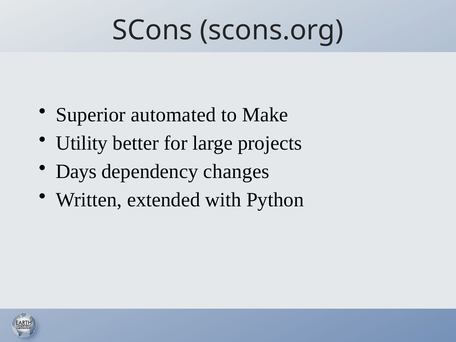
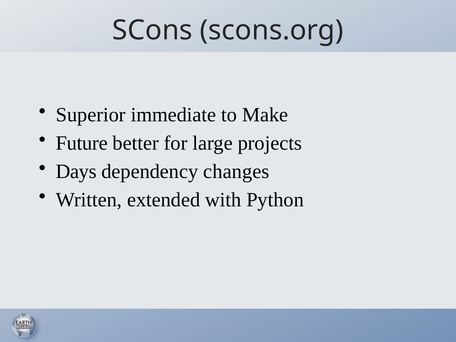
automated: automated -> immediate (173, 115)
Utility: Utility -> Future (82, 143)
